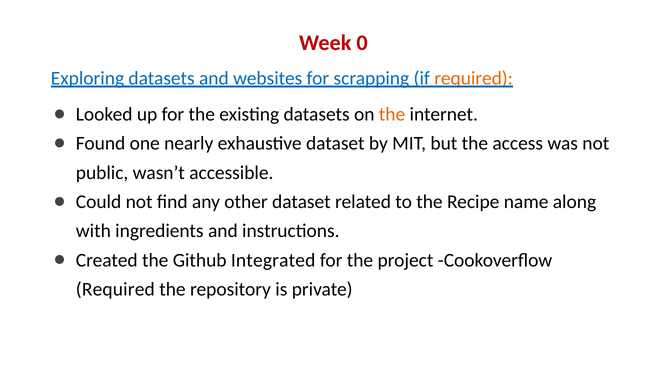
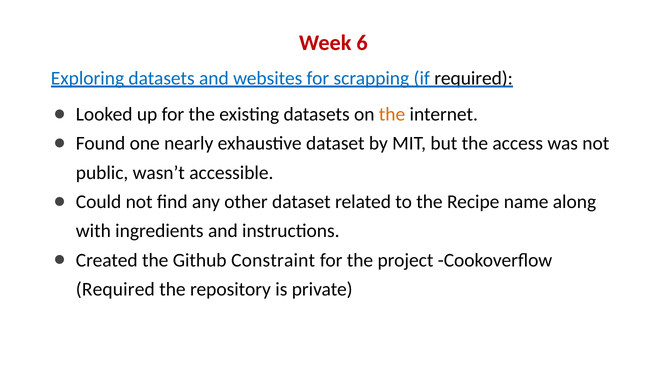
0: 0 -> 6 (362, 43)
required colour: orange -> black (474, 78)
Integrated: Integrated -> Constraint (273, 260)
